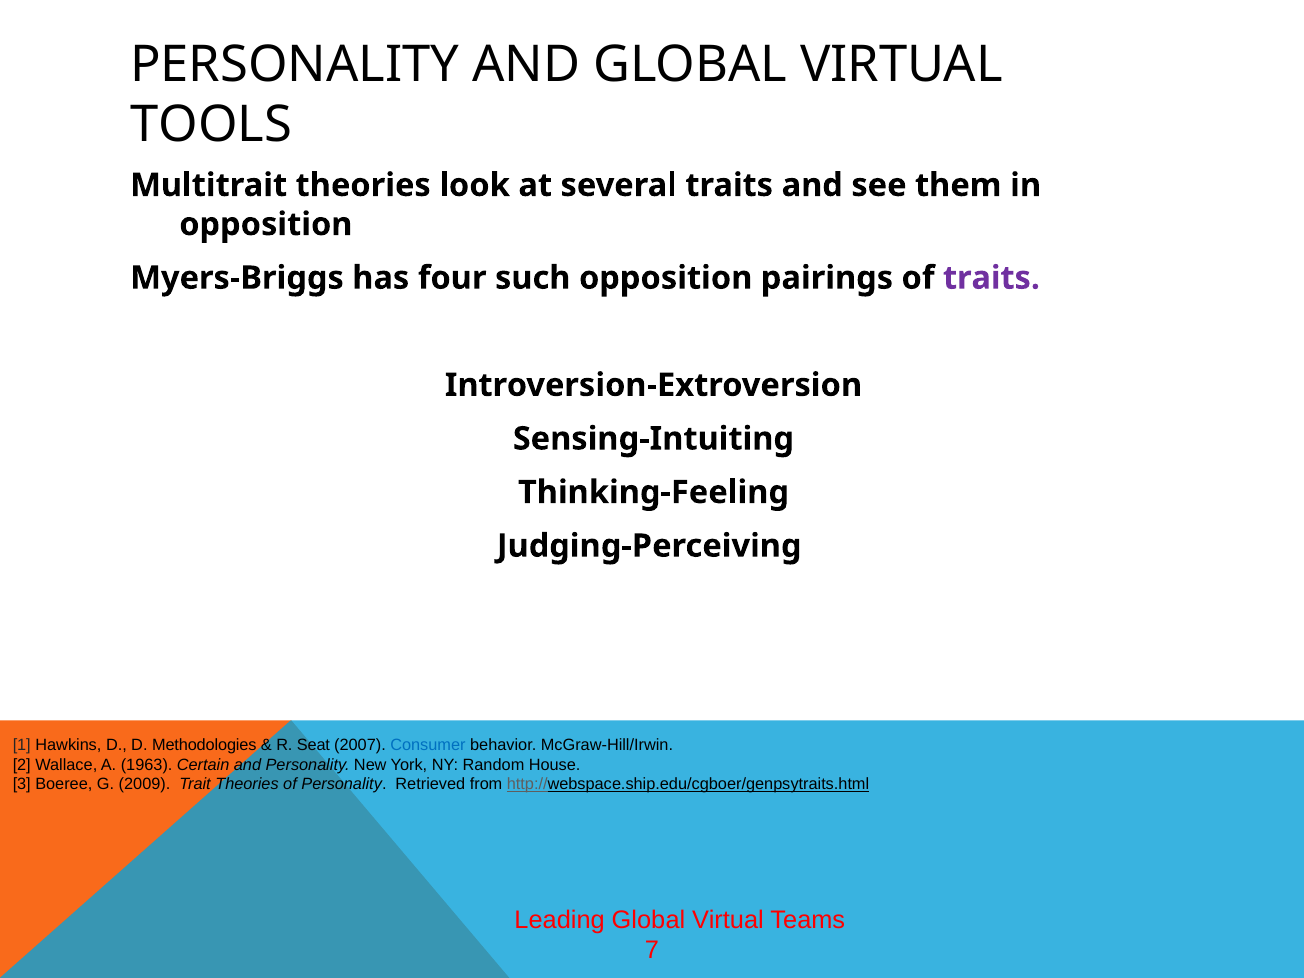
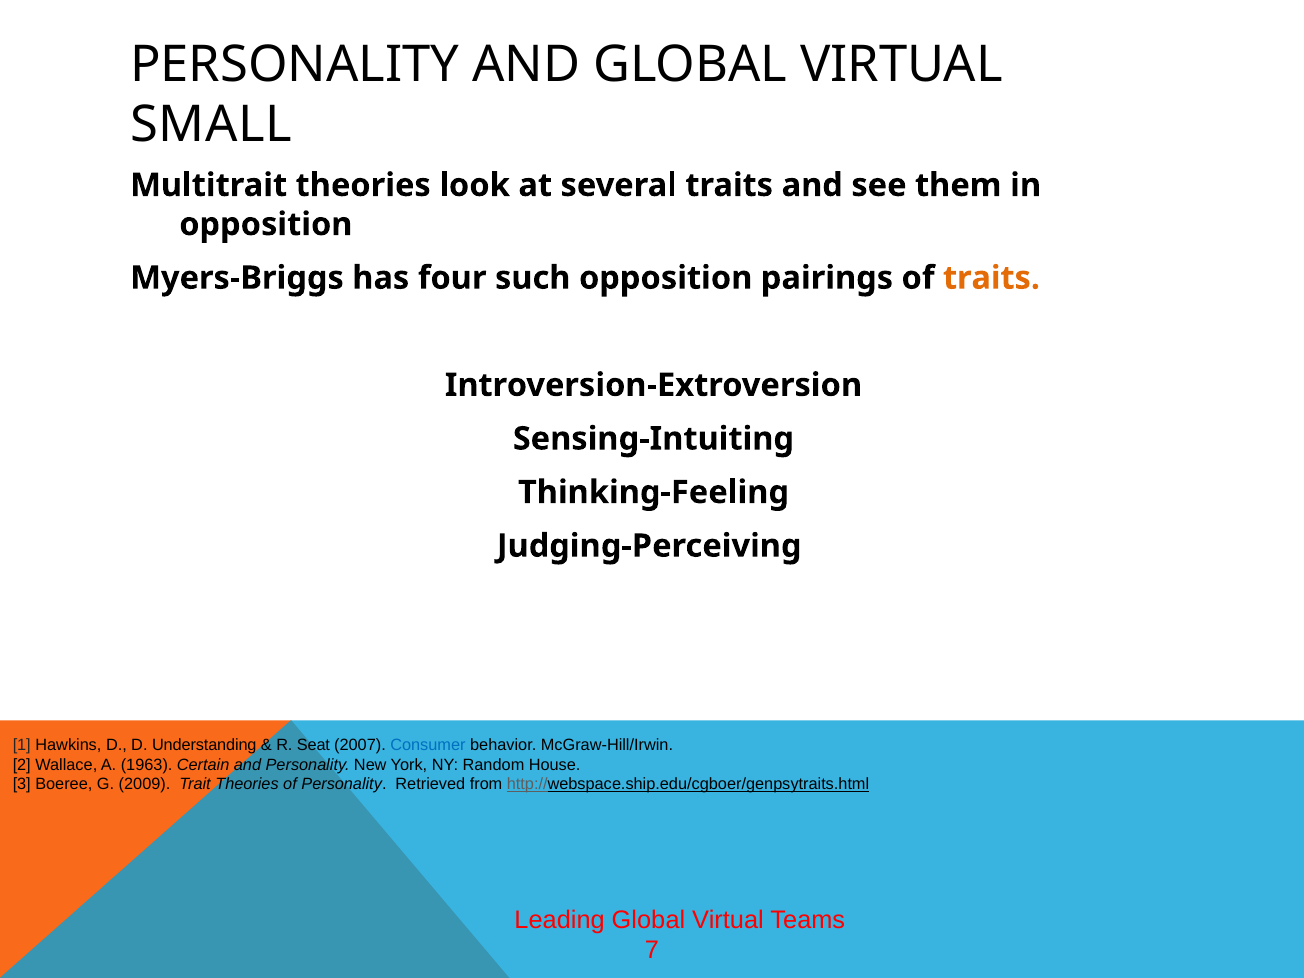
TOOLS: TOOLS -> SMALL (211, 125)
traits colour: purple -> orange (991, 278)
Methodologies: Methodologies -> Understanding (204, 745)
